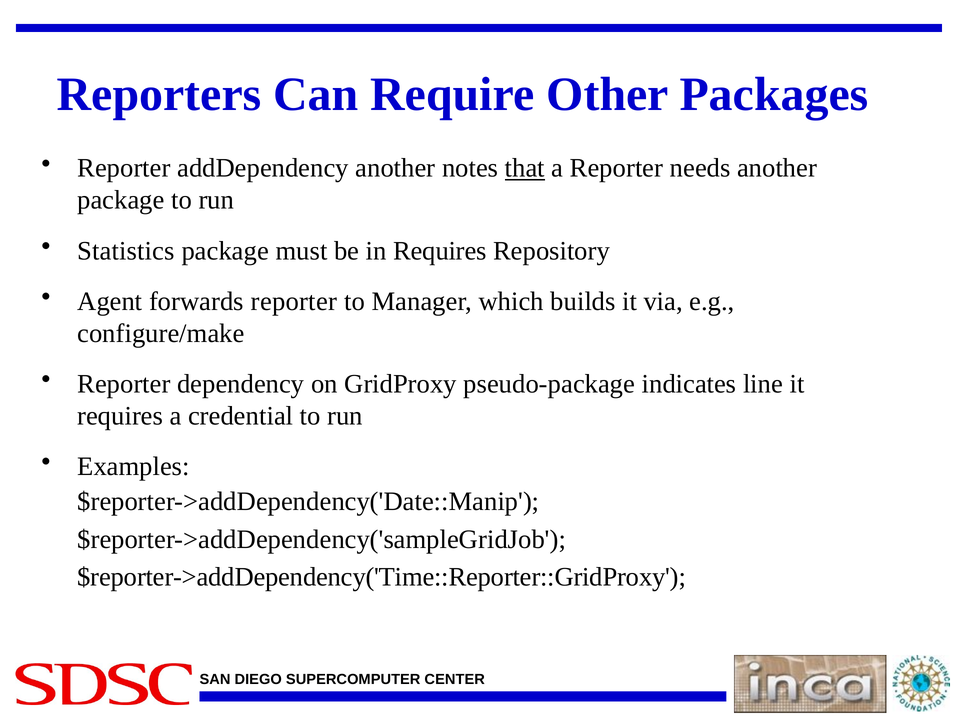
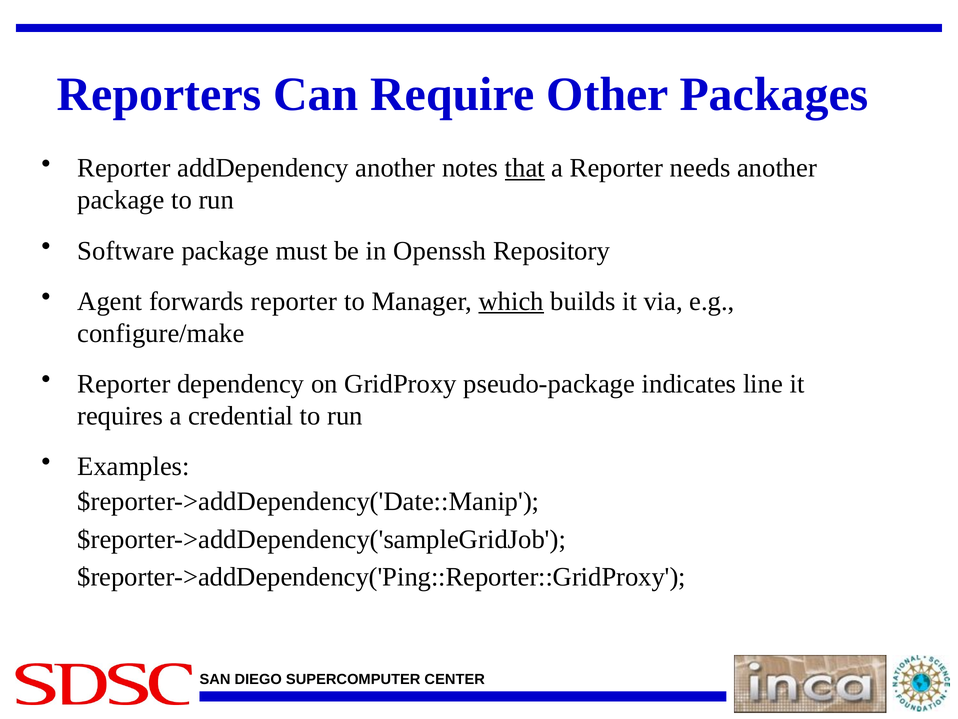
Statistics: Statistics -> Software (126, 251)
in Requires: Requires -> Openssh (440, 251)
which underline: none -> present (511, 301)
$reporter->addDependency('Time::Reporter::GridProxy: $reporter->addDependency('Time::Reporter::GridProxy -> $reporter->addDependency('Ping::Reporter::GridProxy (382, 576)
